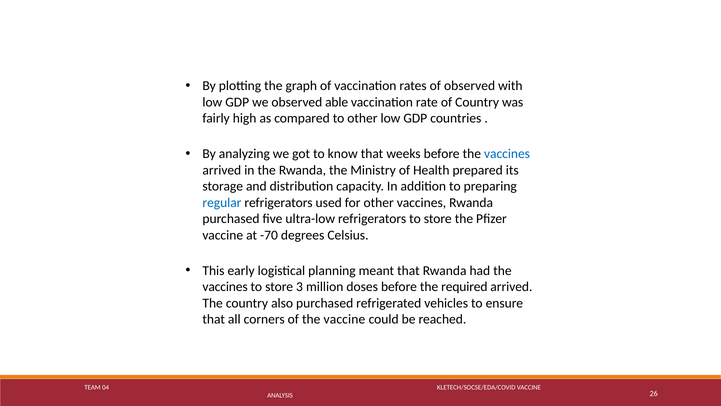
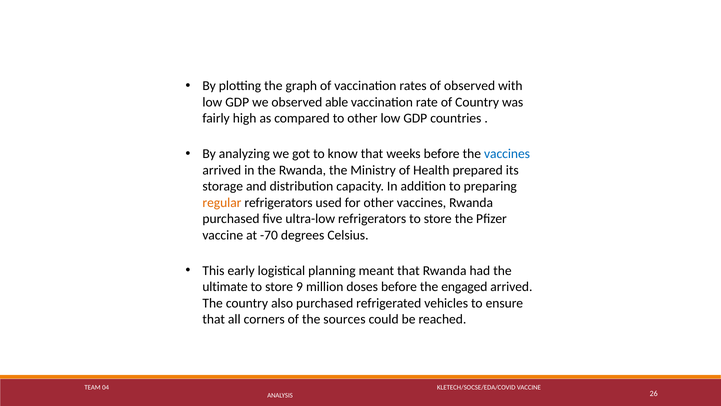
regular colour: blue -> orange (222, 202)
vaccines: vaccines -> ultimate (225, 287)
3: 3 -> 9 (300, 287)
required: required -> engaged (464, 287)
the vaccine: vaccine -> sources (344, 319)
